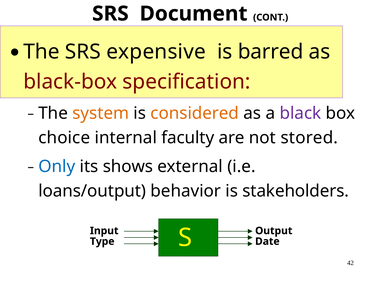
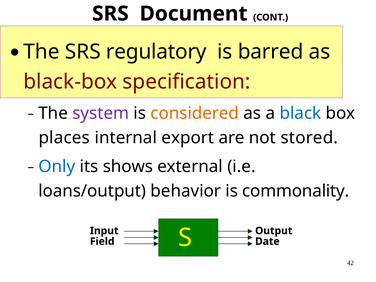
expensive: expensive -> regulatory (156, 52)
system colour: orange -> purple (101, 113)
black colour: purple -> blue (300, 113)
choice: choice -> places (64, 138)
faculty: faculty -> export (188, 138)
stakeholders: stakeholders -> commonality (296, 191)
Type: Type -> Field (102, 241)
